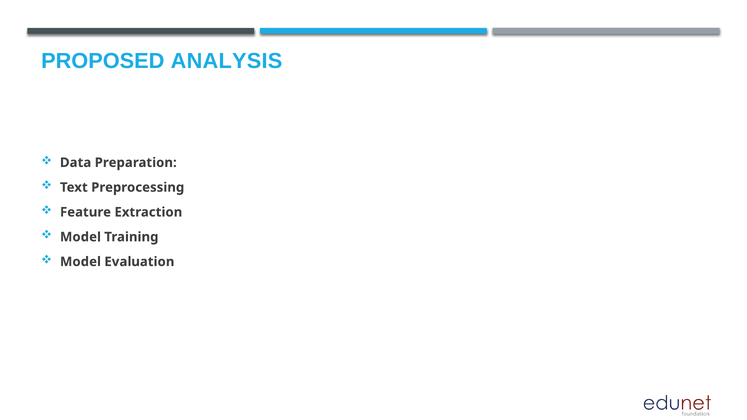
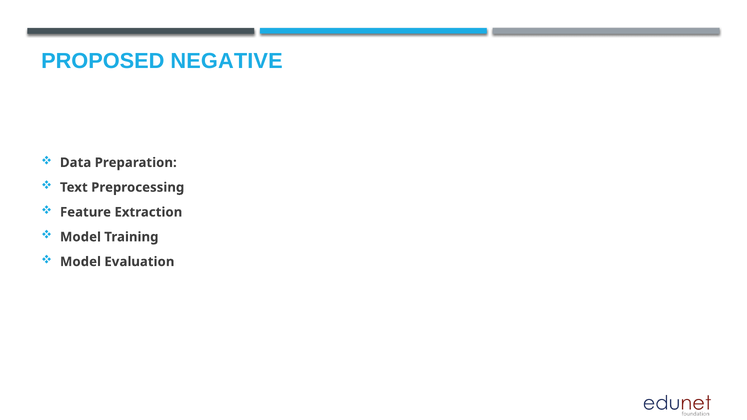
ANALYSIS: ANALYSIS -> NEGATIVE (227, 61)
